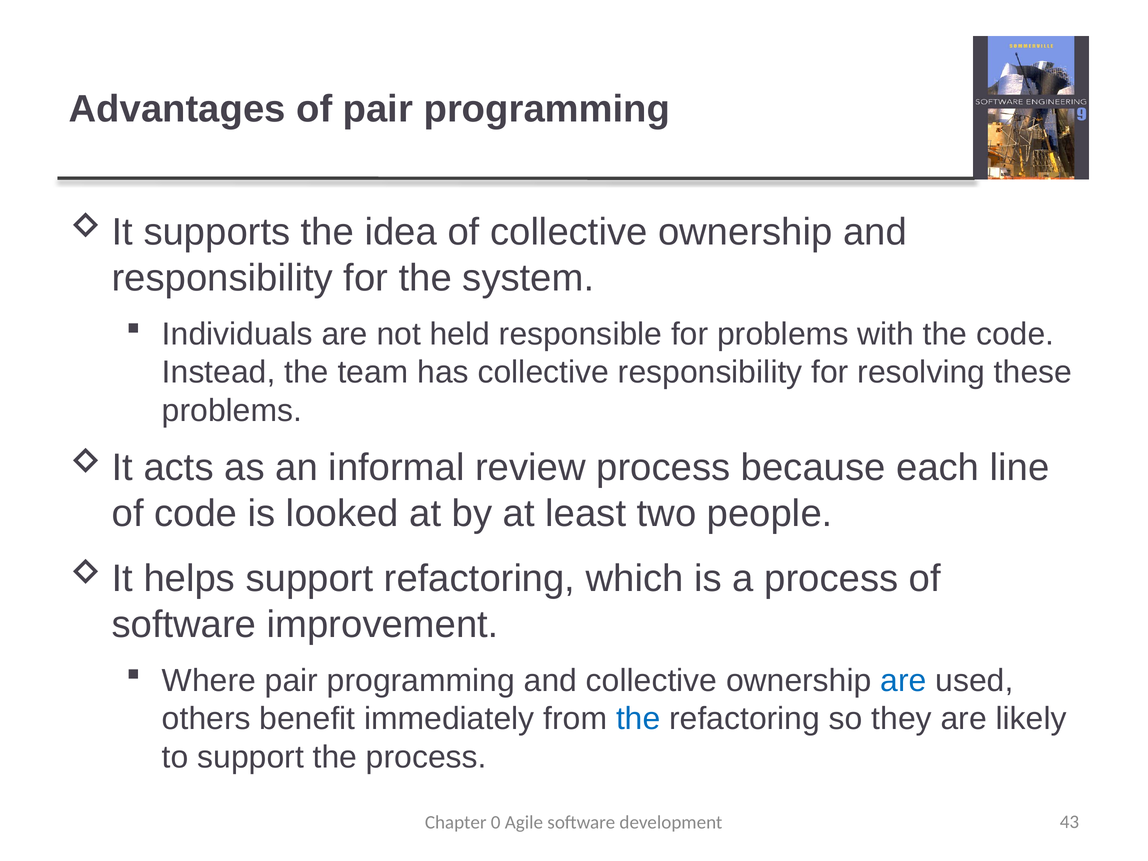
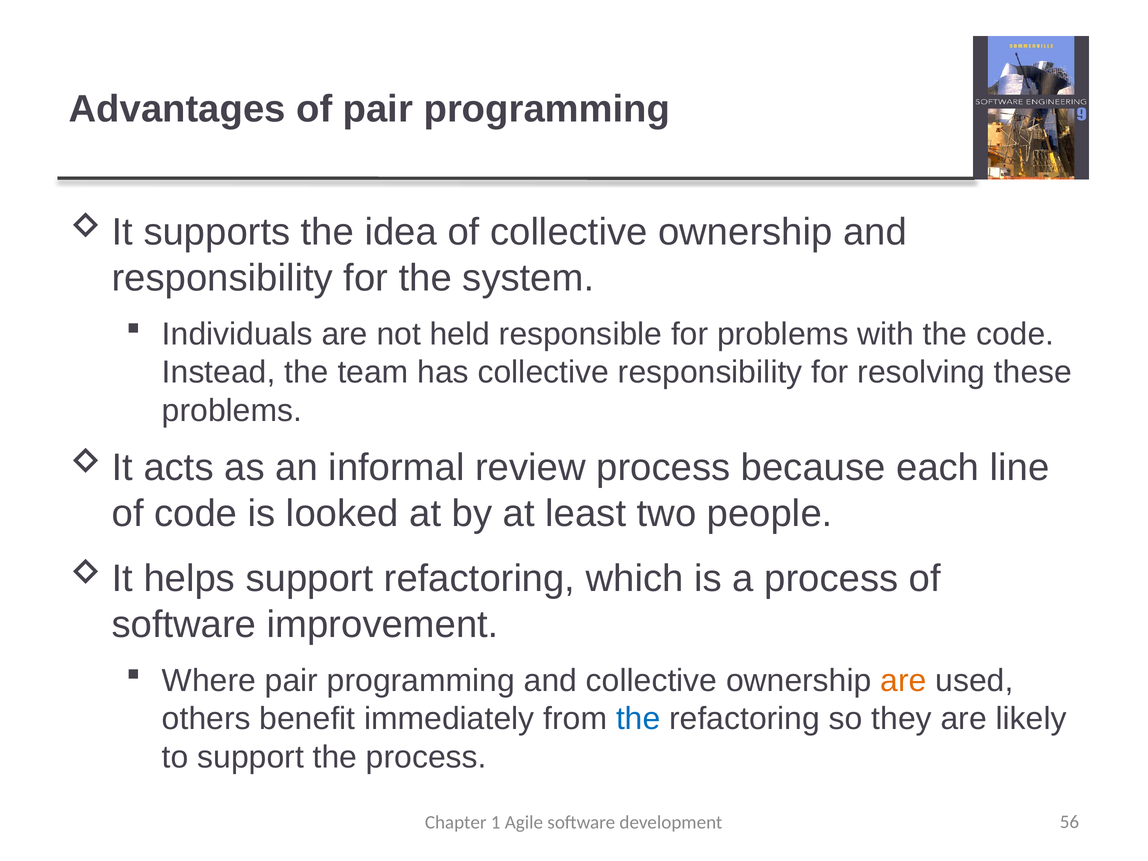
are colour: blue -> orange (903, 681)
0: 0 -> 1 (496, 822)
43: 43 -> 56 (1069, 822)
